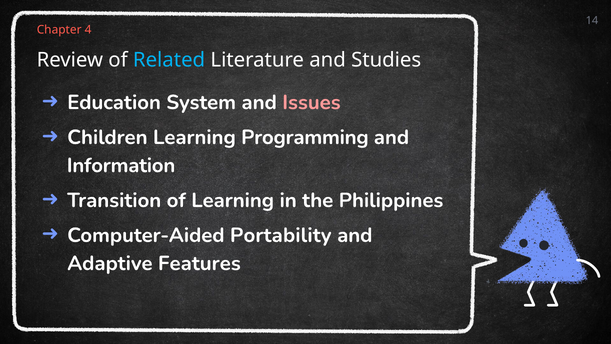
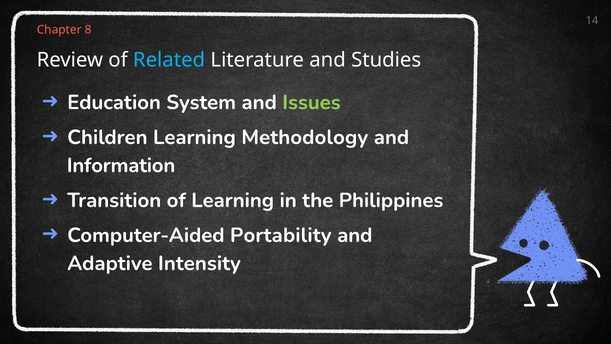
4: 4 -> 8 (88, 30)
Issues colour: pink -> light green (311, 102)
Programming: Programming -> Methodology (305, 137)
Features: Features -> Intensity (199, 263)
